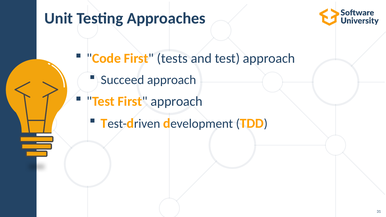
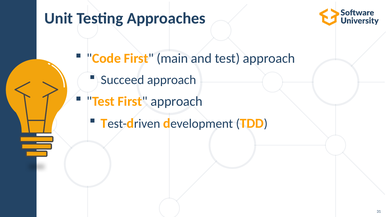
tests: tests -> main (172, 58)
